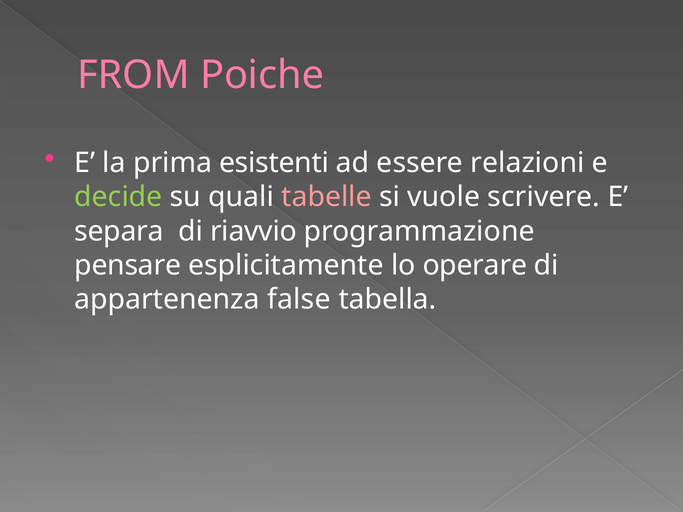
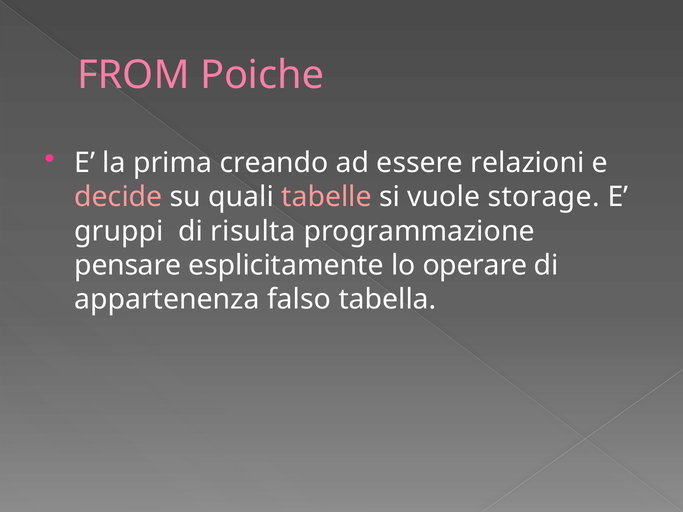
esistenti: esistenti -> creando (274, 163)
decide colour: light green -> pink (118, 197)
scrivere: scrivere -> storage (544, 197)
separa: separa -> gruppi (119, 231)
riavvio: riavvio -> risulta (253, 231)
false: false -> falso (299, 300)
